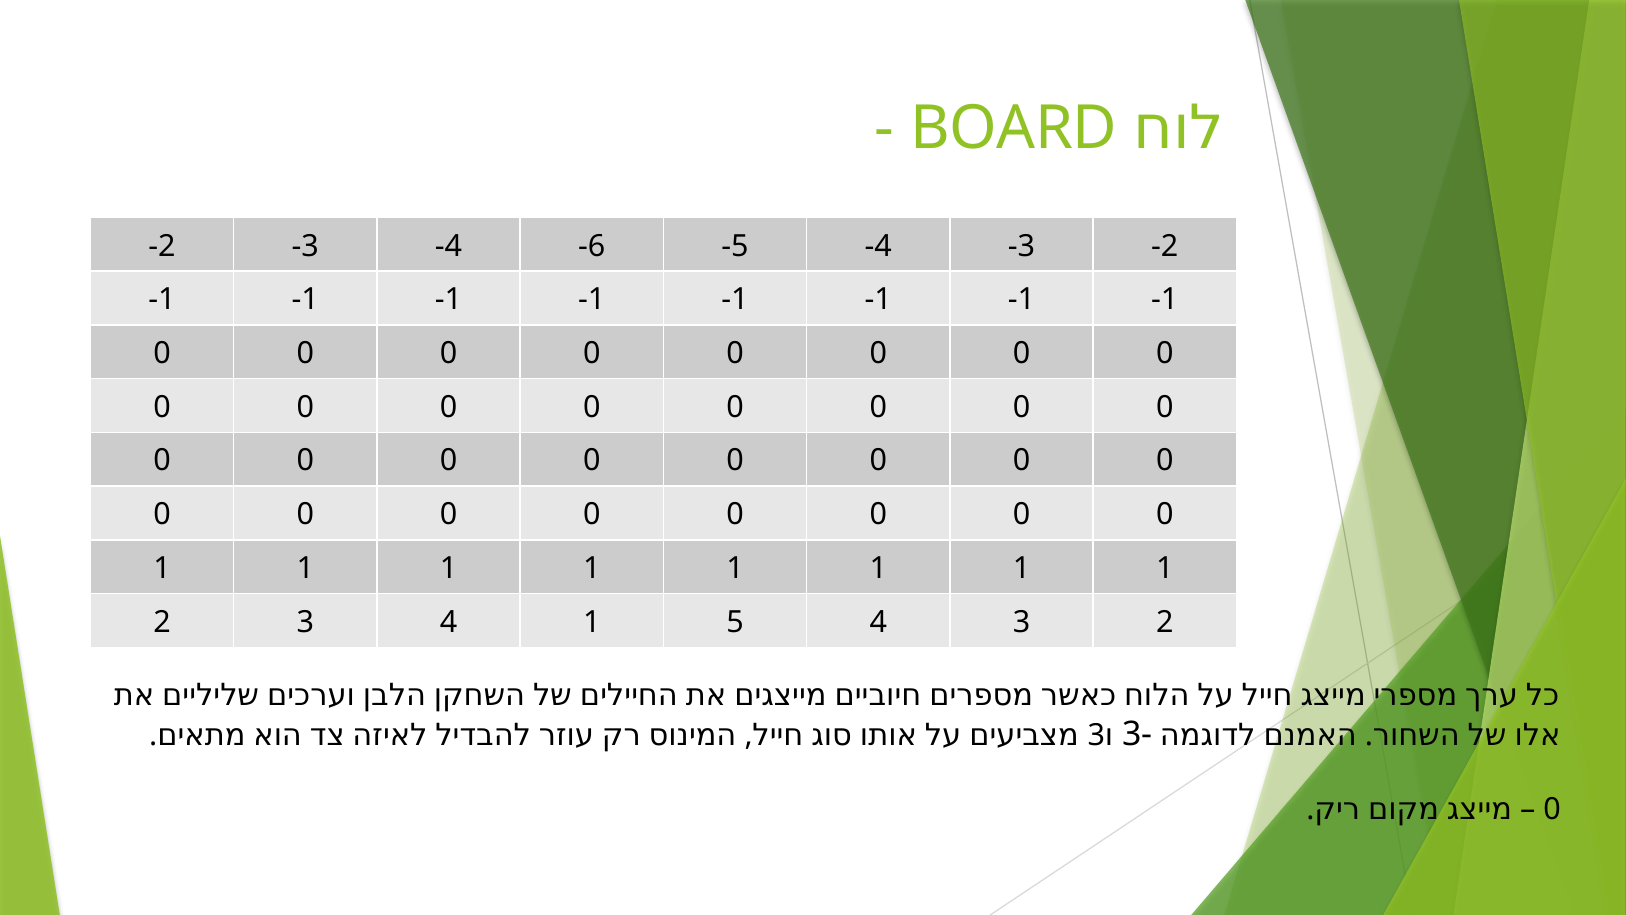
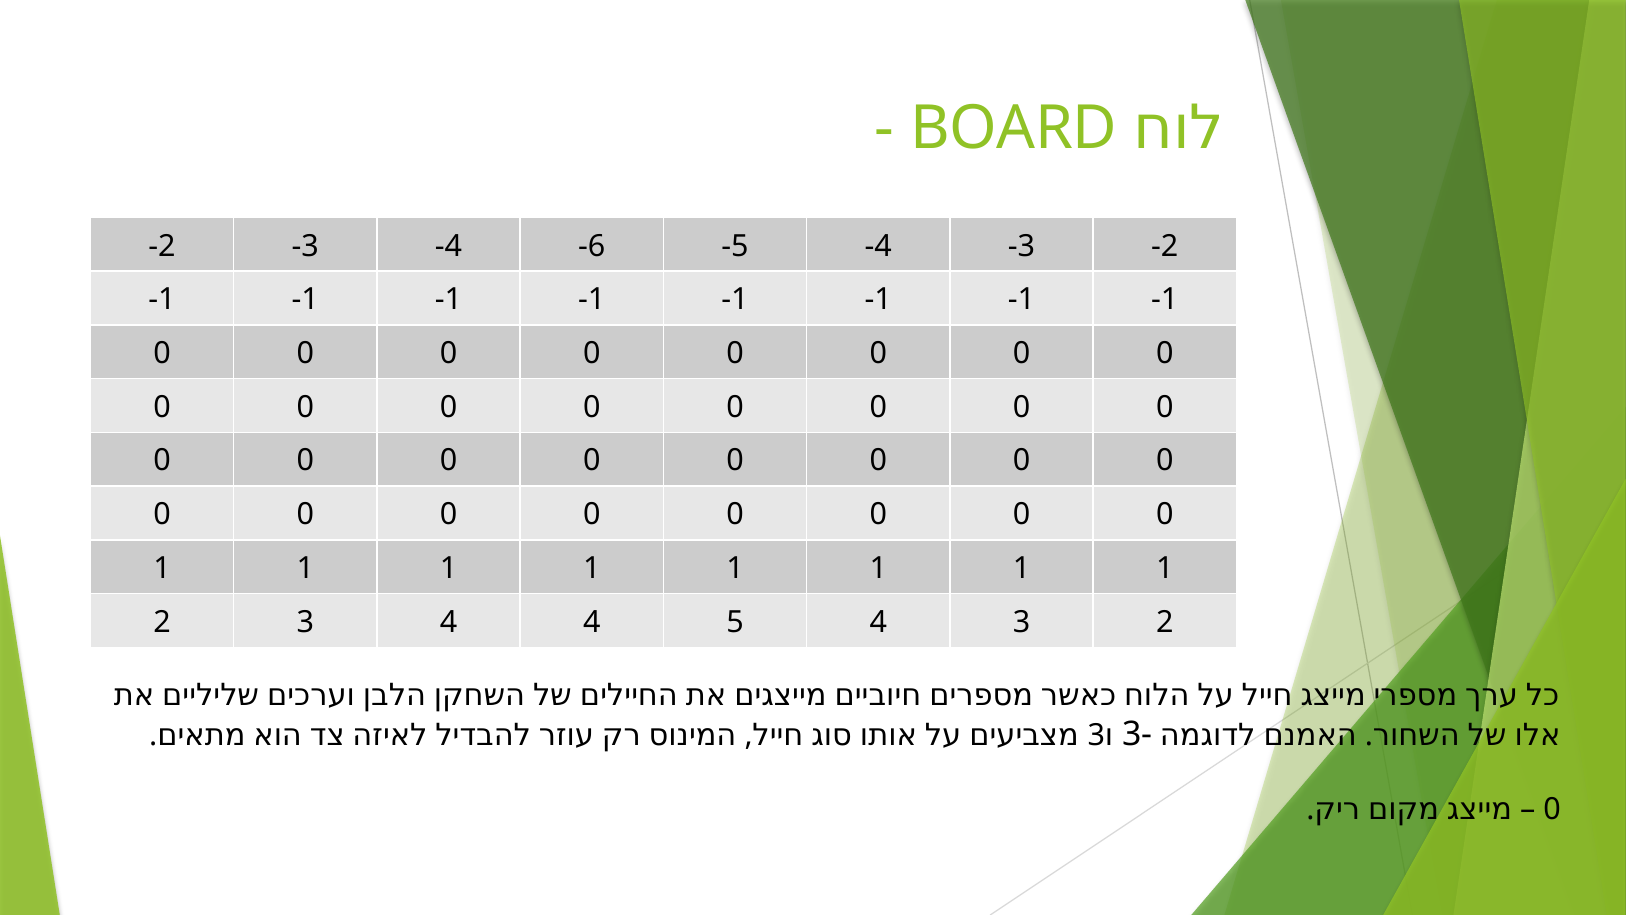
4 1: 1 -> 4 (592, 622)
